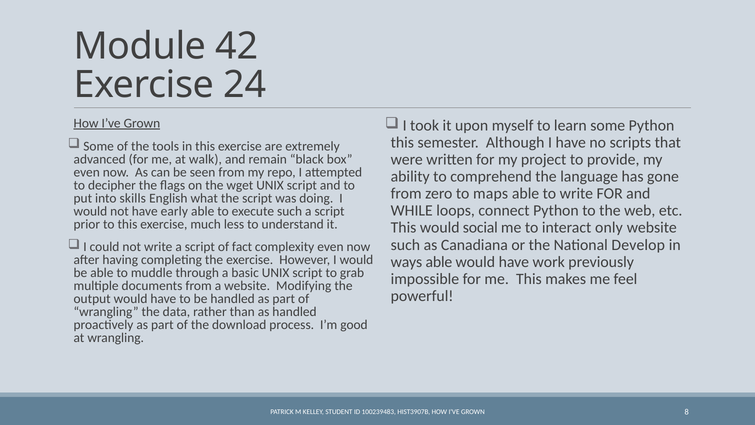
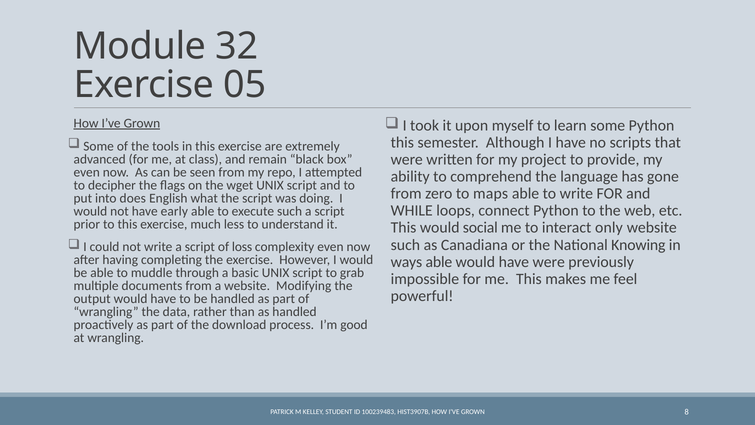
42: 42 -> 32 (237, 46)
24: 24 -> 05 (245, 85)
walk: walk -> class (205, 159)
skills: skills -> does (133, 198)
Develop: Develop -> Knowing (638, 245)
fact: fact -> loss (242, 247)
have work: work -> were (549, 262)
